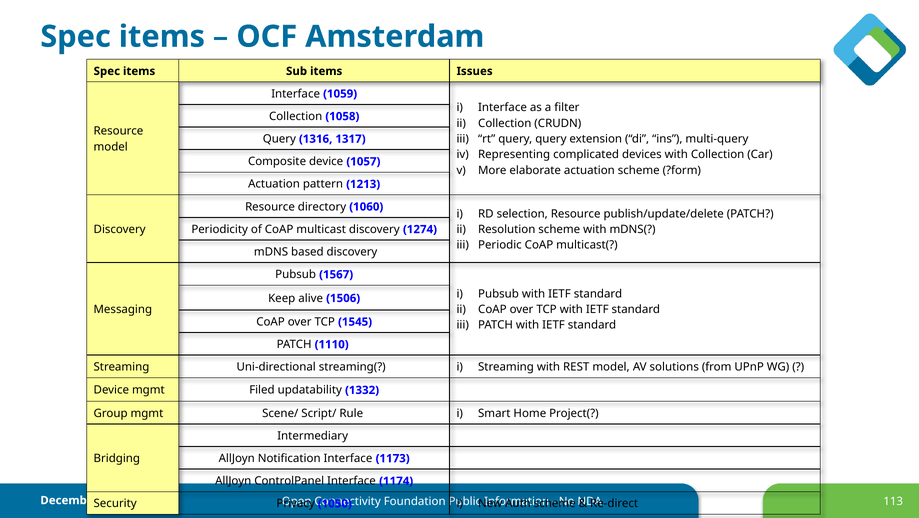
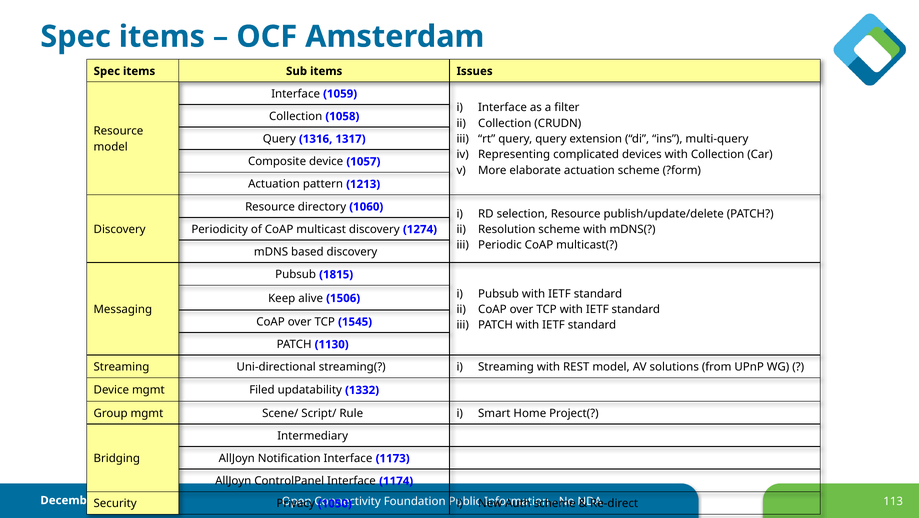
1567: 1567 -> 1815 (336, 275)
1110: 1110 -> 1130 (332, 345)
